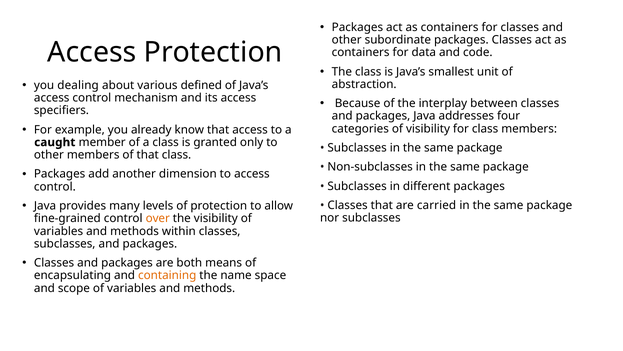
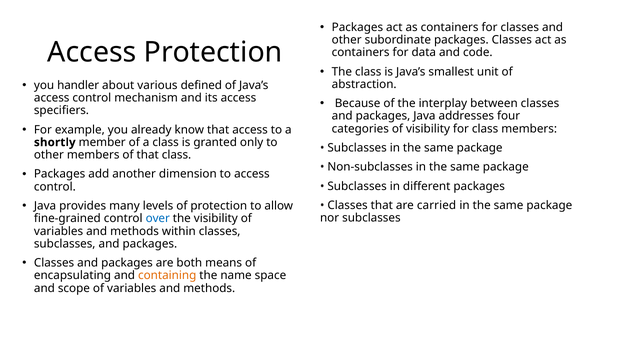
dealing: dealing -> handler (78, 85)
caught: caught -> shortly (55, 142)
over colour: orange -> blue (158, 218)
